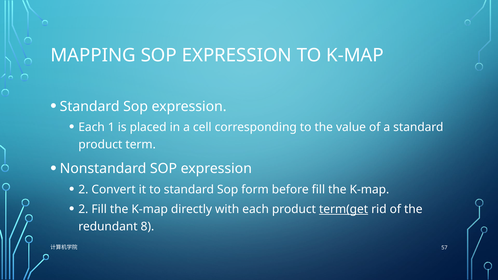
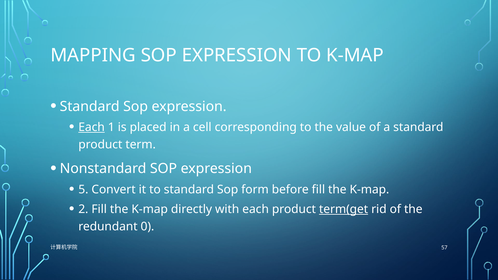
Each underline: none -> present (92, 127)
2: 2 -> 5 (83, 190)
8: 8 -> 0 (147, 227)
